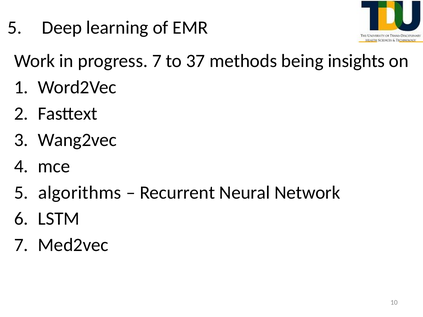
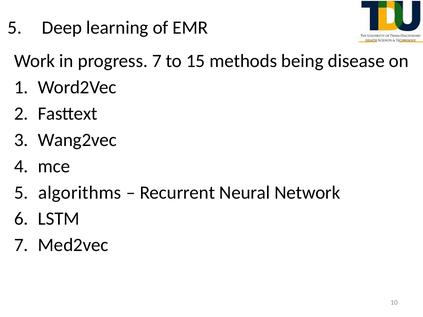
37: 37 -> 15 (196, 61)
insights: insights -> disease (356, 61)
